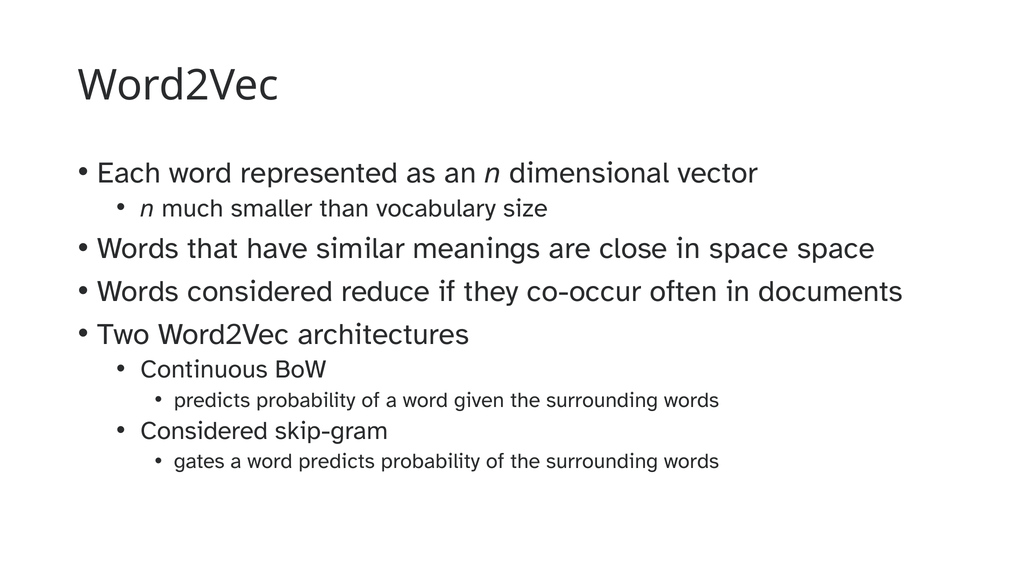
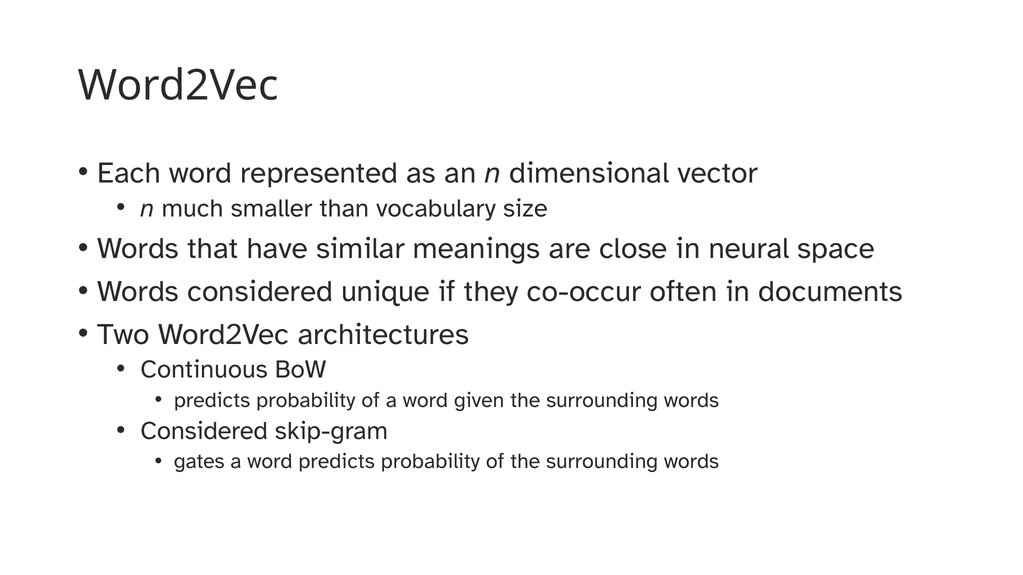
in space: space -> neural (749, 249)
reduce: reduce -> unique (386, 292)
